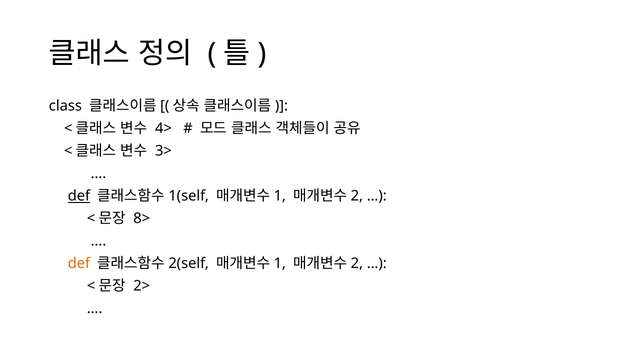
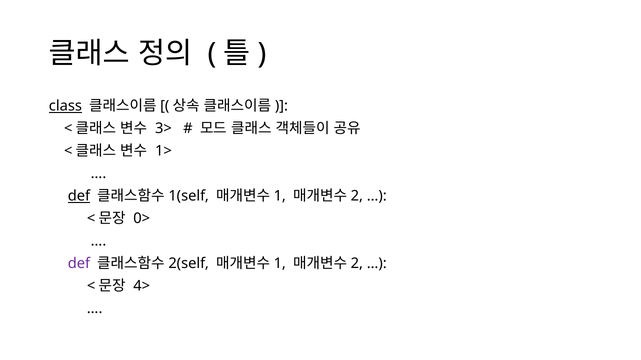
class underline: none -> present (65, 106)
4>: 4> -> 3> (163, 129)
3>: 3> -> 1> (163, 151)
8>: 8> -> 0> (142, 219)
def colour: orange -> purple (79, 264)
2>: 2> -> 4> (142, 287)
